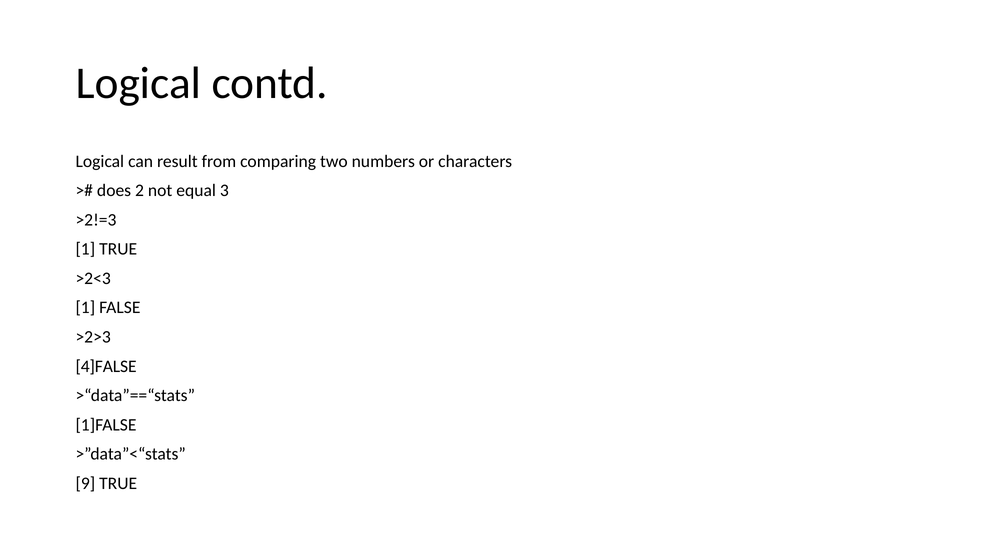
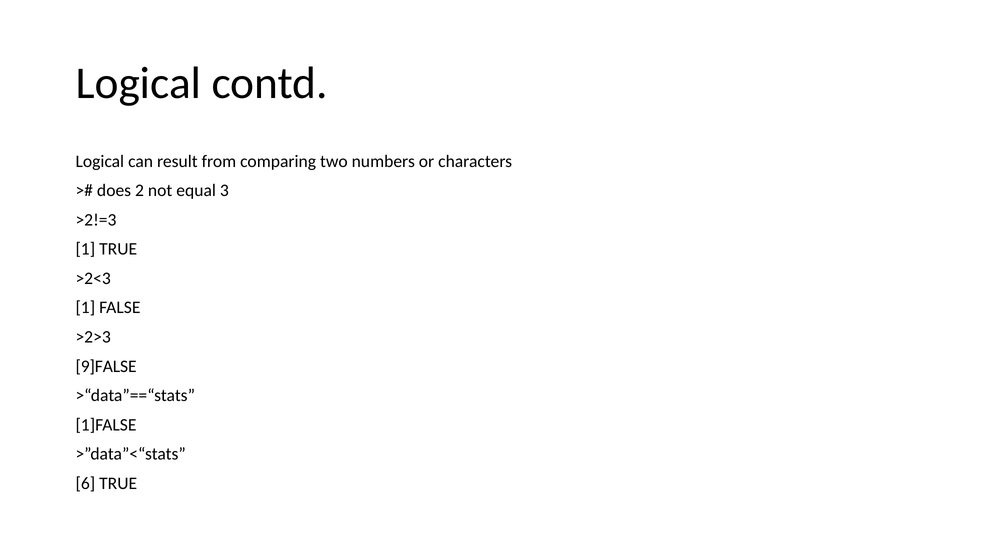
4]FALSE: 4]FALSE -> 9]FALSE (106, 367)
9: 9 -> 6 (85, 484)
